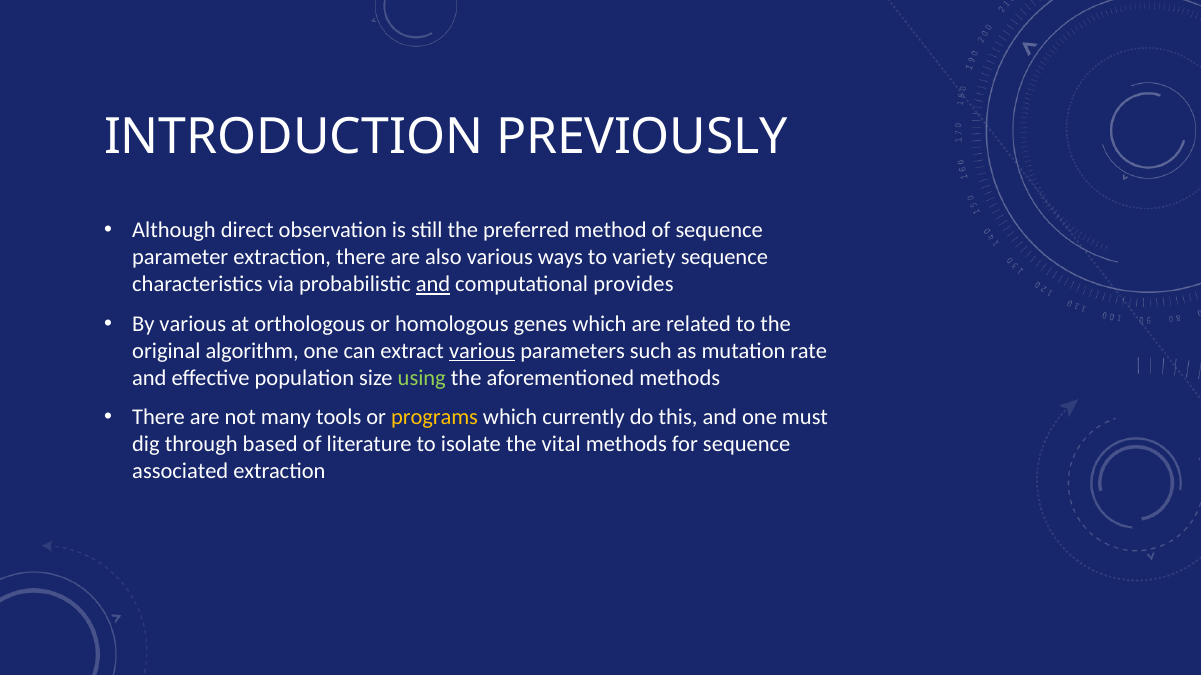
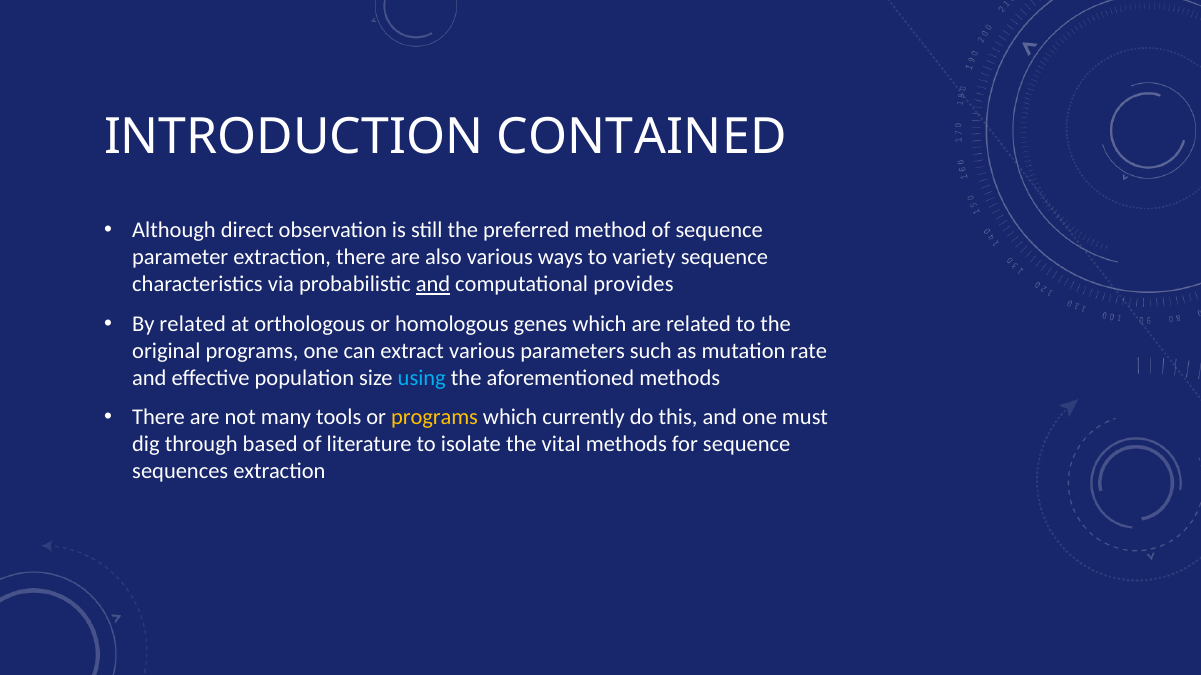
PREVIOUSLY: PREVIOUSLY -> CONTAINED (642, 137)
By various: various -> related (193, 324)
original algorithm: algorithm -> programs (252, 351)
various underline: present -> none (482, 351)
using colour: light green -> light blue (422, 378)
associated: associated -> sequences (180, 472)
